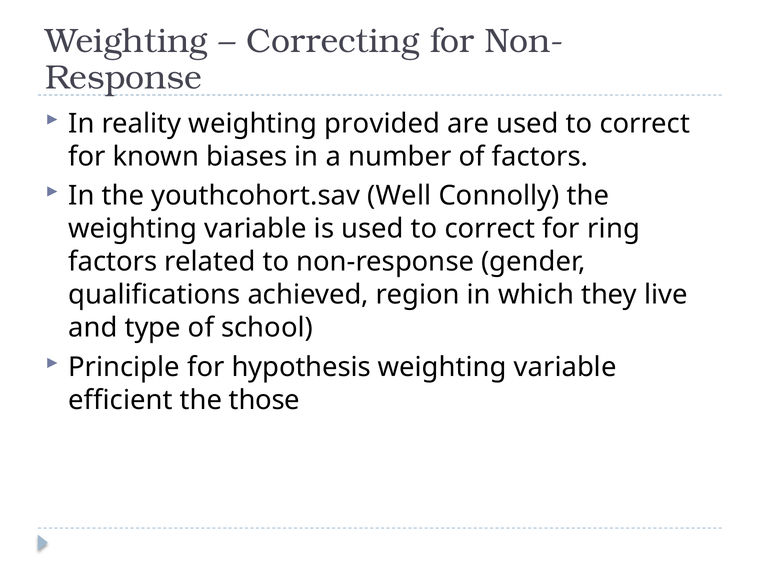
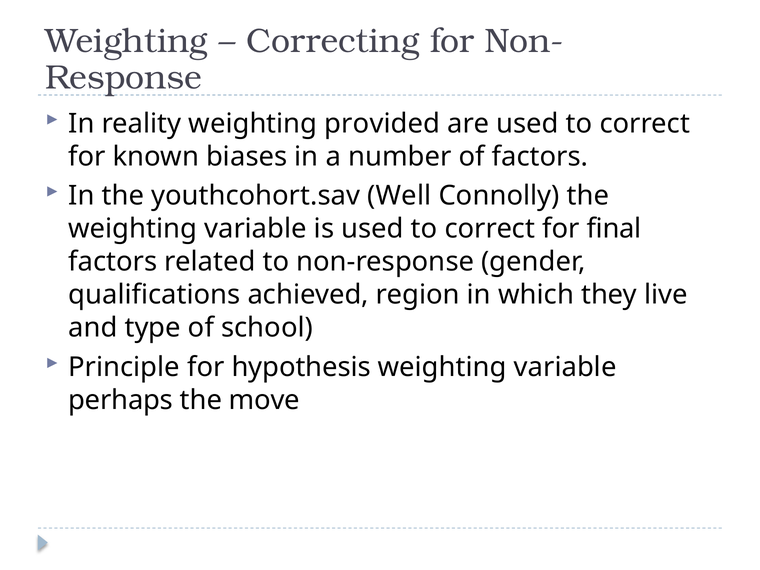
ring: ring -> final (614, 229)
efficient: efficient -> perhaps (121, 400)
those: those -> move (264, 400)
